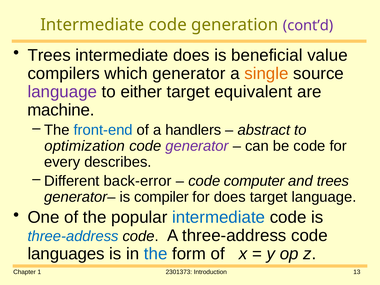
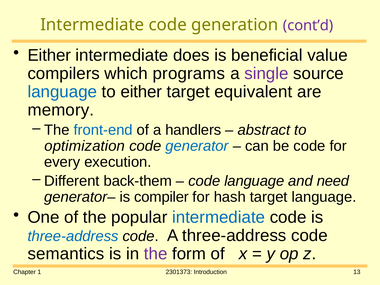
Trees: Trees -> Either (49, 55)
which generator: generator -> programs (189, 74)
single colour: orange -> purple (266, 74)
language colour: purple -> blue (62, 92)
machine: machine -> memory (61, 110)
generator colour: purple -> blue (197, 146)
describes: describes -> execution (118, 162)
back-error: back-error -> back-them (138, 181)
code computer: computer -> language (254, 181)
and trees: trees -> need (333, 181)
for does: does -> hash (230, 197)
languages: languages -> semantics (66, 254)
the colour: blue -> purple (156, 254)
